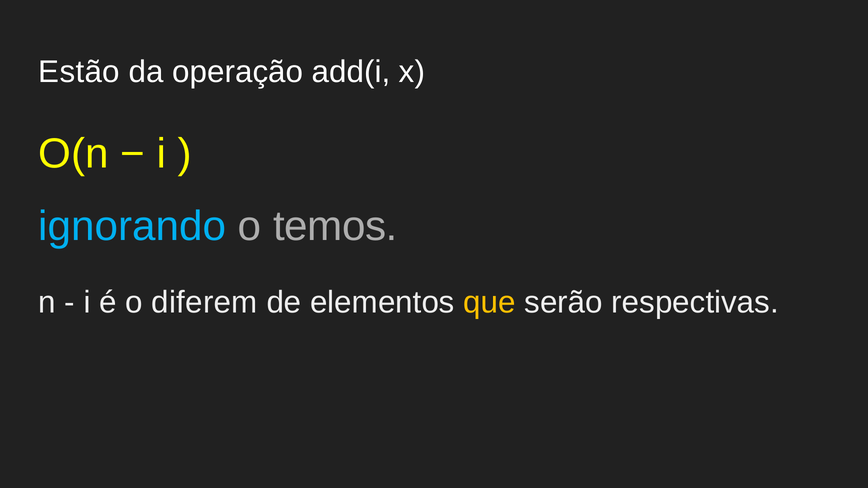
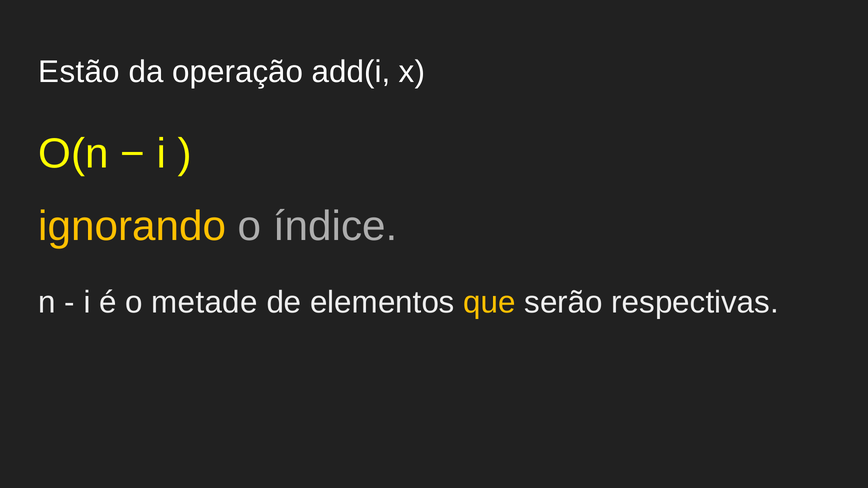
ignorando colour: light blue -> yellow (132, 227)
temos: temos -> índice (335, 227)
diferem: diferem -> metade (204, 303)
